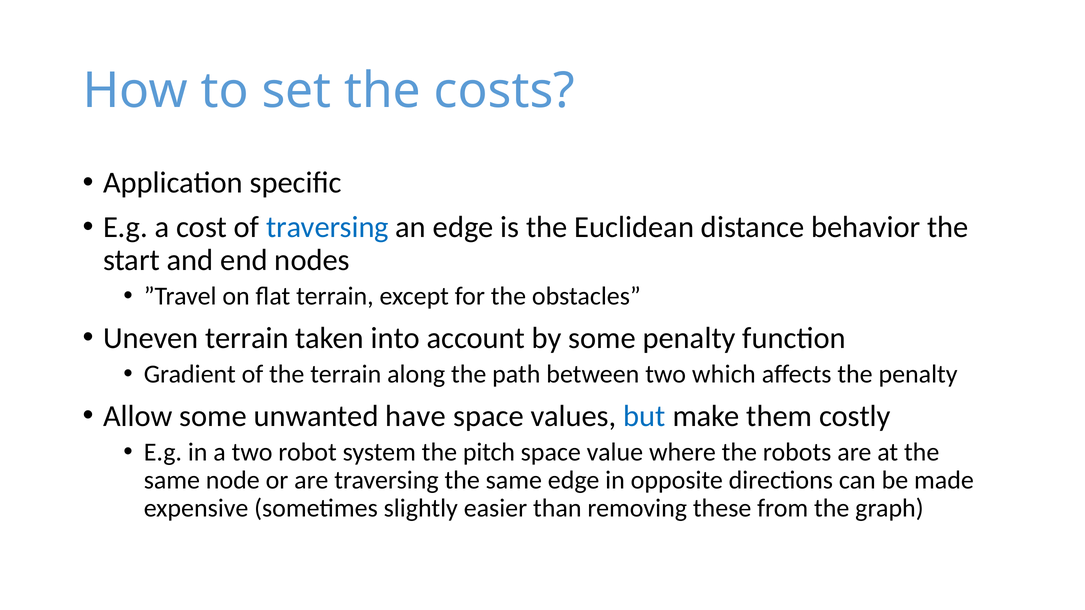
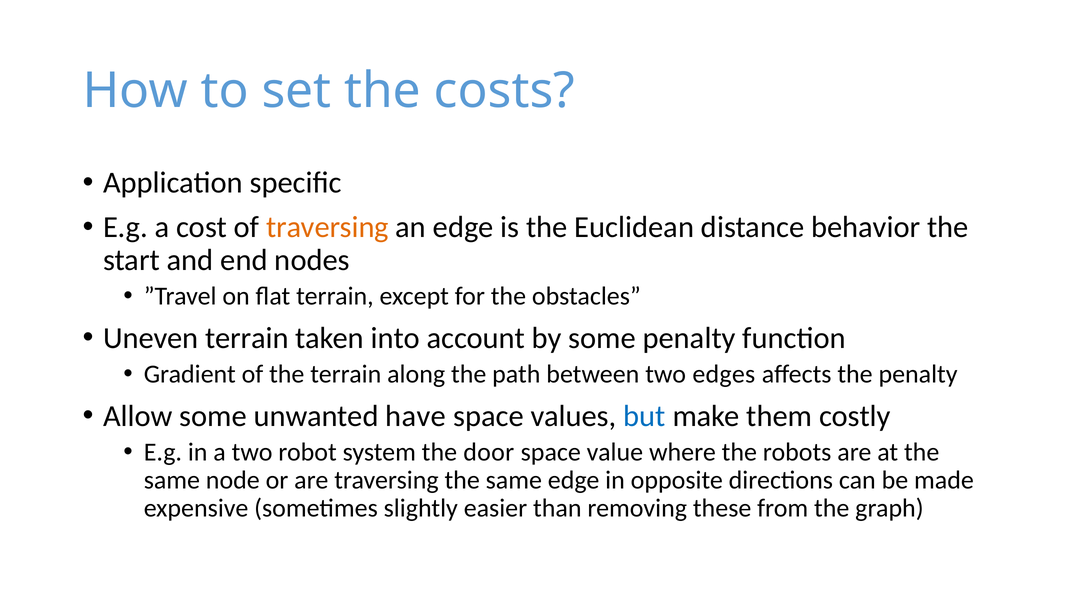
traversing colour: blue -> orange (327, 227)
which: which -> edges (724, 374)
pitch: pitch -> door (489, 452)
